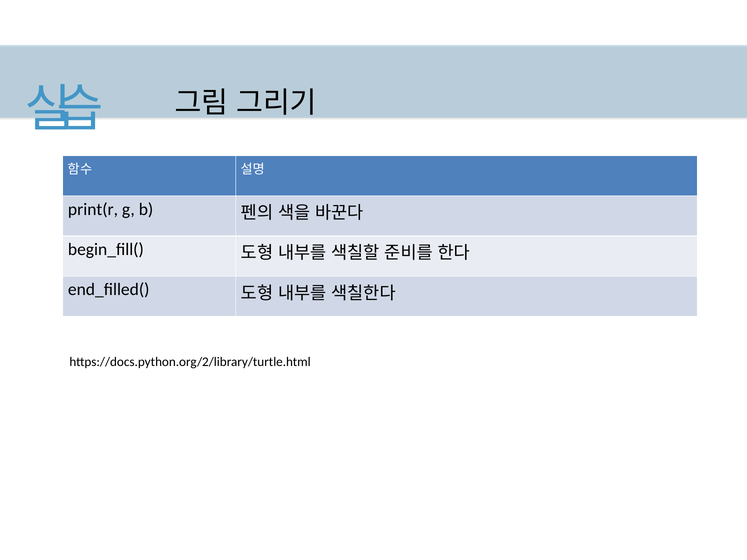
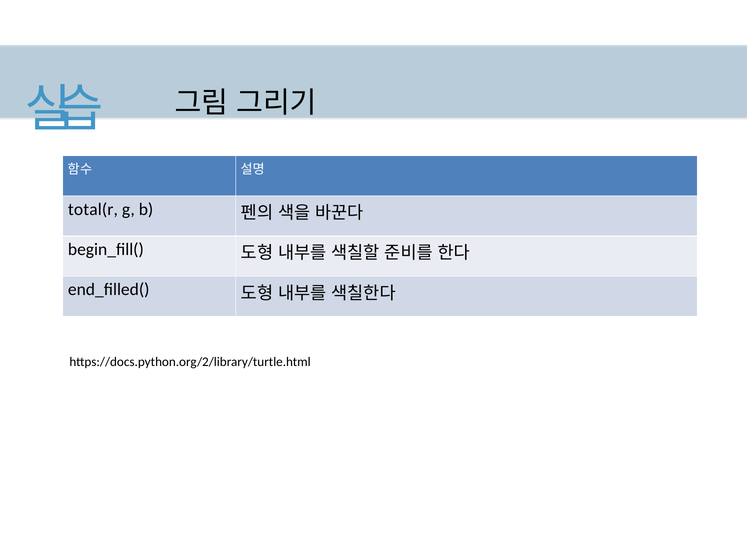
print(r: print(r -> total(r (93, 209)
